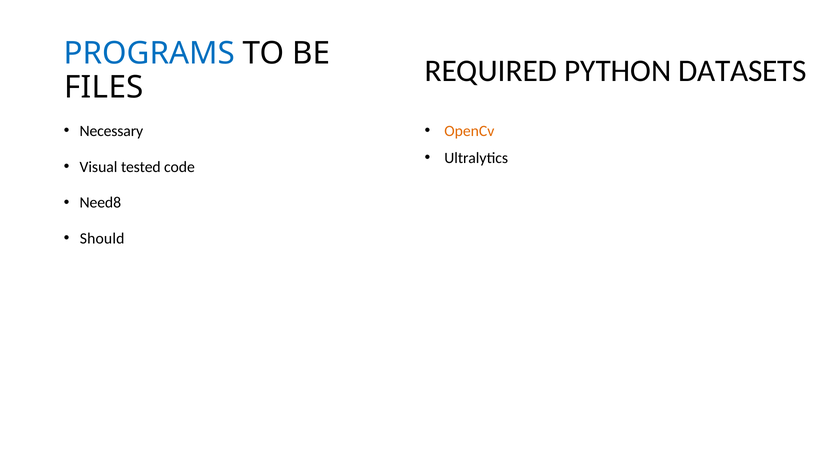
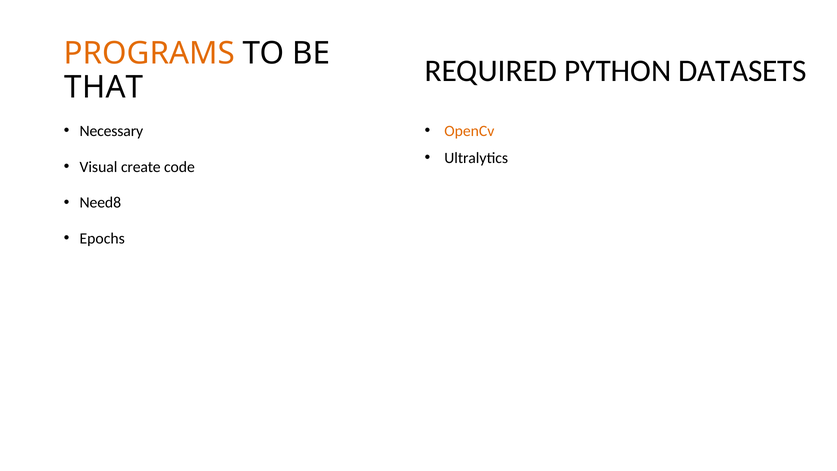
PROGRAMS colour: blue -> orange (149, 53)
FILES: FILES -> THAT (104, 87)
tested: tested -> create (141, 167)
Should: Should -> Epochs (102, 239)
